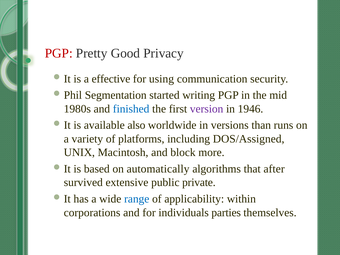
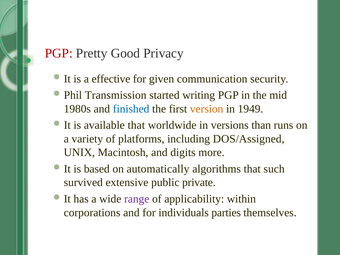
using: using -> given (162, 79)
Segmentation: Segmentation -> Transmission (116, 95)
version colour: purple -> orange (207, 109)
1946: 1946 -> 1949 (251, 109)
available also: also -> that (136, 125)
block: block -> digits (183, 152)
after: after -> such (274, 169)
range colour: blue -> purple (137, 199)
